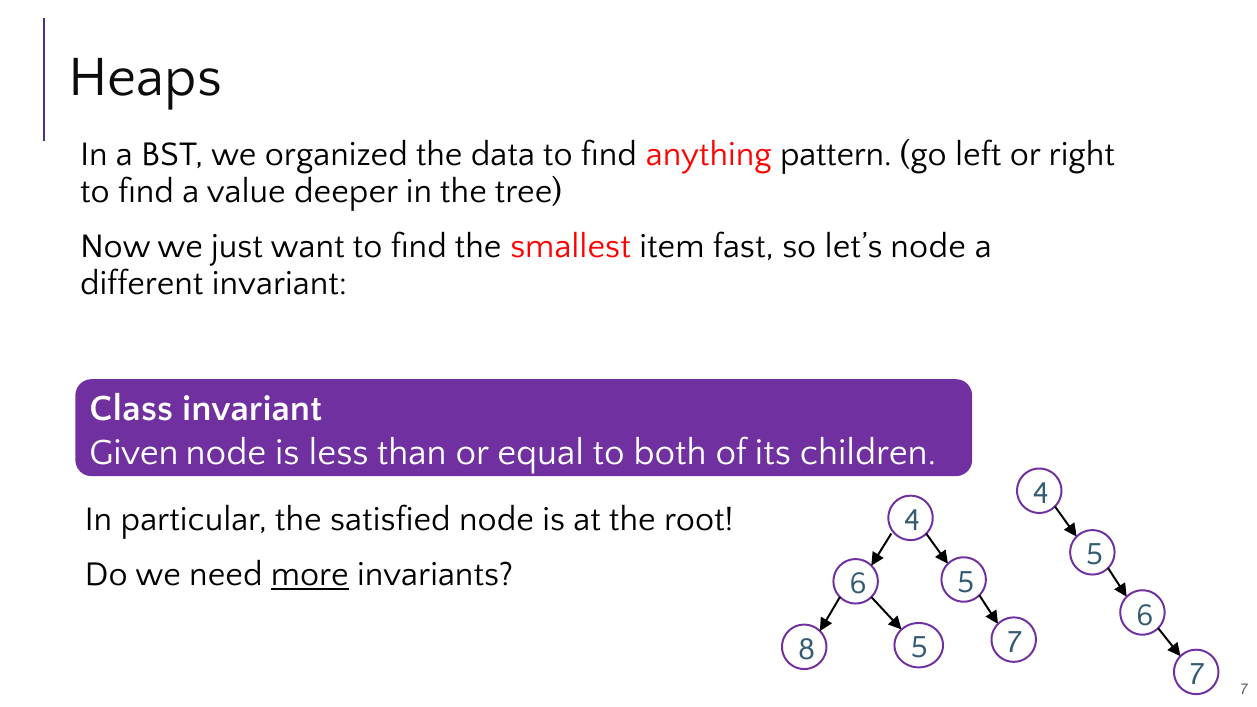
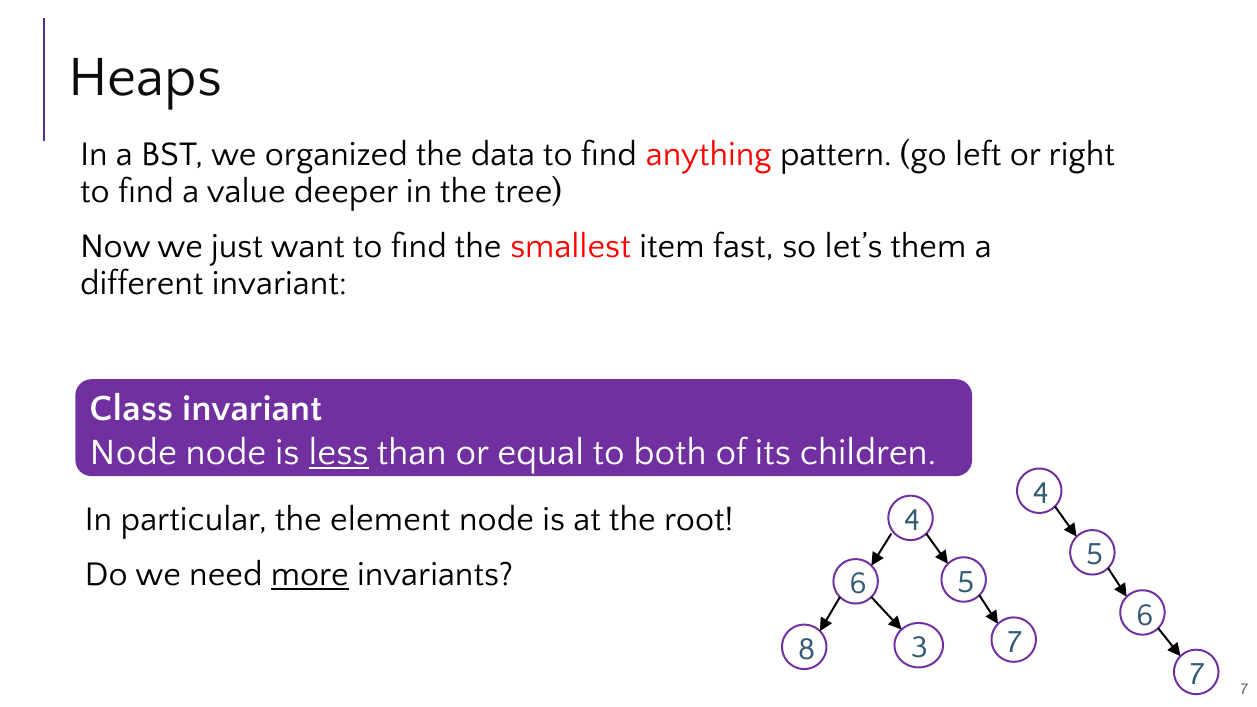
let’s node: node -> them (928, 246)
Given: Given -> Node (133, 452)
less underline: none -> present (339, 452)
satisfied: satisfied -> element (390, 519)
8 5: 5 -> 3 (919, 647)
